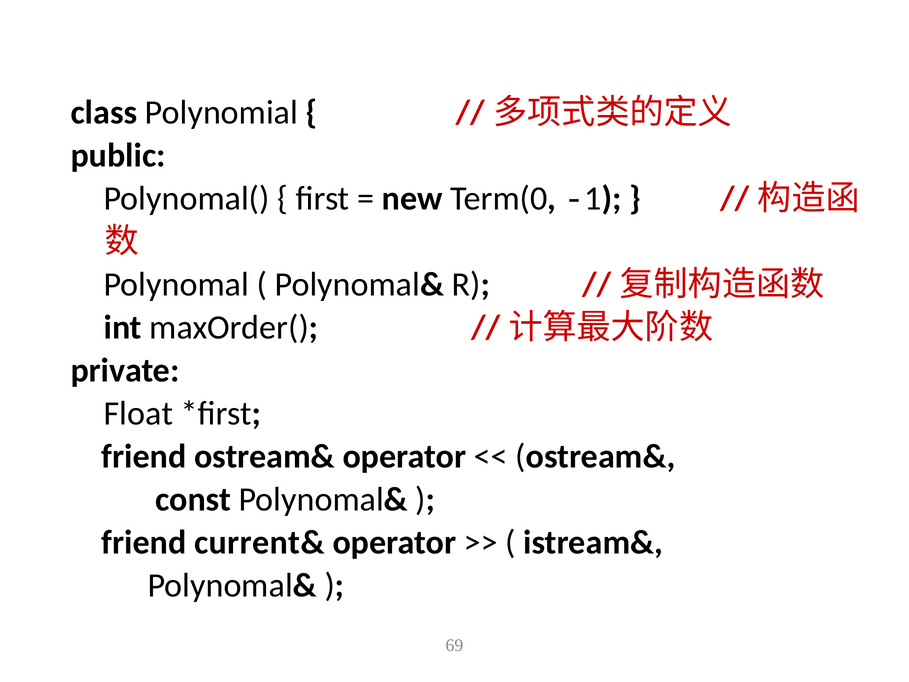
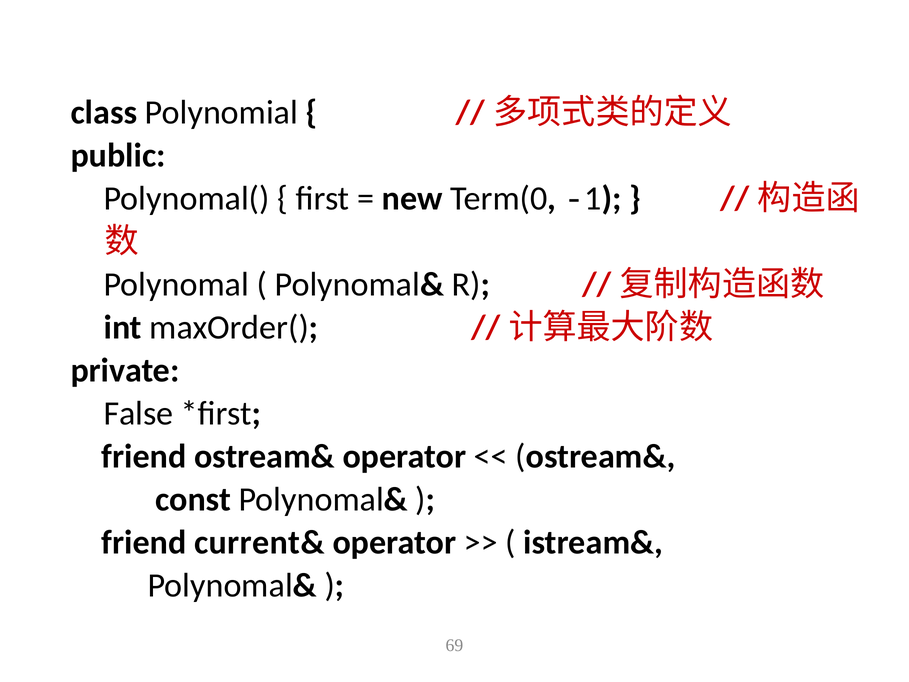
Float: Float -> False (139, 413)
